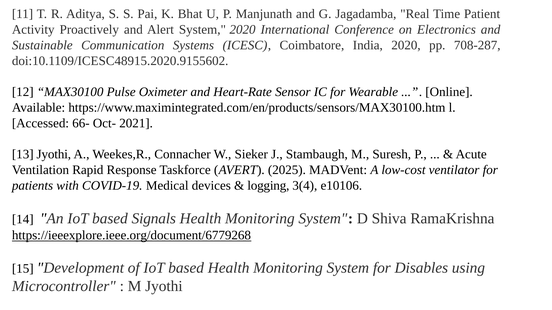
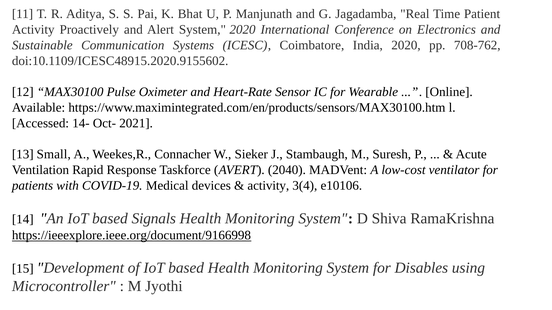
708-287: 708-287 -> 708-762 (477, 45)
66-: 66- -> 14- (81, 123)
13 Jyothi: Jyothi -> Small (54, 155)
2025: 2025 -> 2040 (287, 170)
logging: logging -> activity (268, 186)
https://ieeexplore.ieee.org/document/6779268: https://ieeexplore.ieee.org/document/6779268 -> https://ieeexplore.ieee.org/document/9166998 (131, 236)
